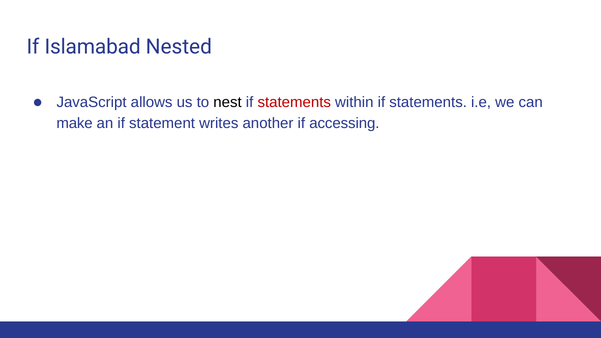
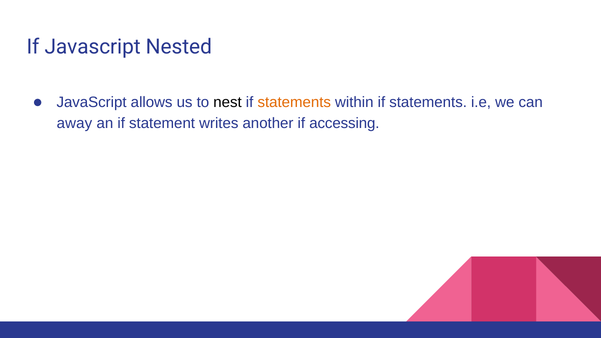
If Islamabad: Islamabad -> Javascript (93, 47)
statements colour: red -> orange (294, 102)
make: make -> away (74, 123)
